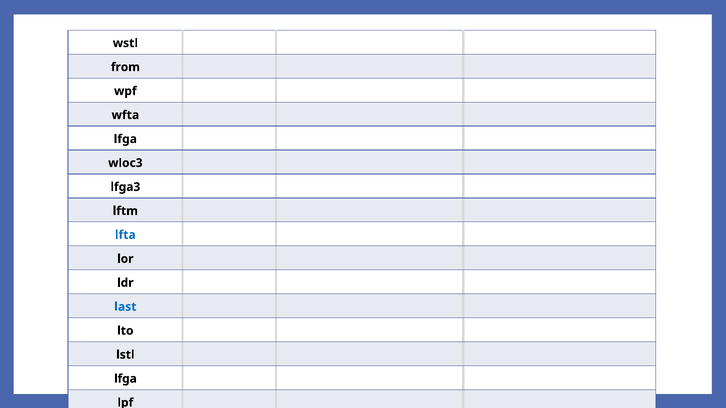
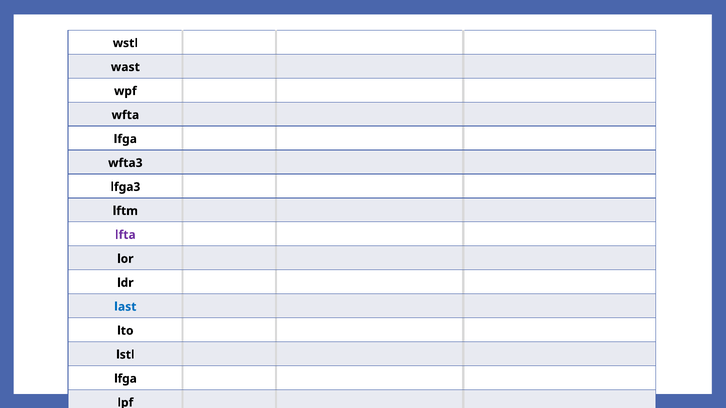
from: from -> wast (125, 67)
wloc3: wloc3 -> wfta3 (125, 163)
lfta colour: blue -> purple (125, 235)
